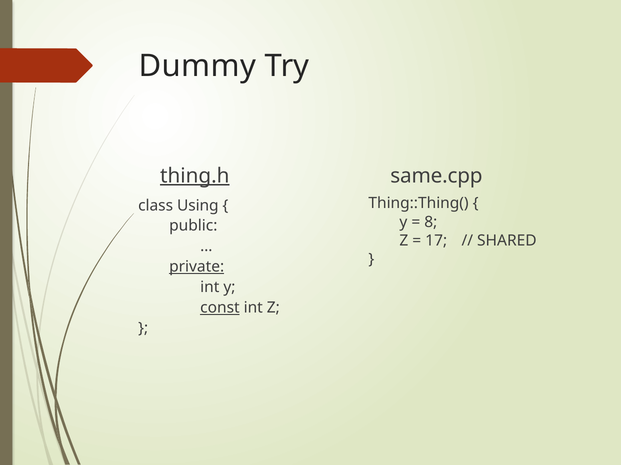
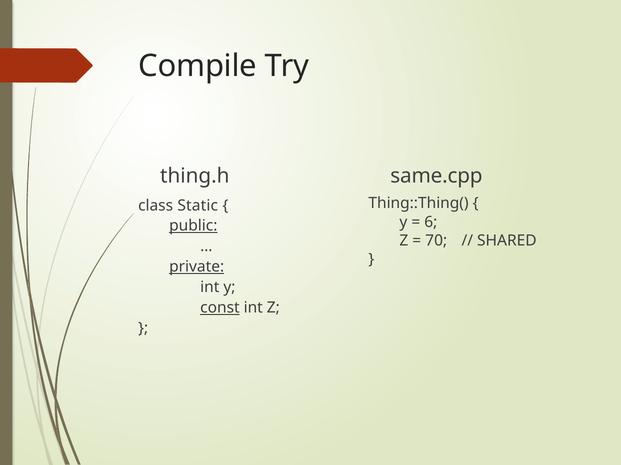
Dummy: Dummy -> Compile (198, 66)
thing.h underline: present -> none (195, 176)
Using: Using -> Static (198, 206)
8: 8 -> 6 (431, 222)
public underline: none -> present (193, 226)
17: 17 -> 70 (436, 241)
